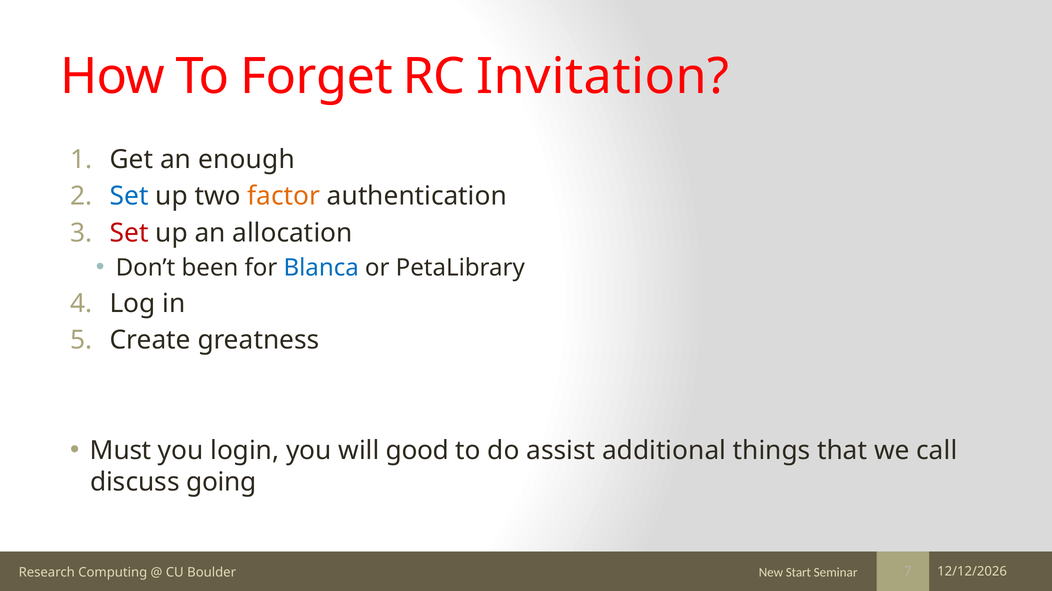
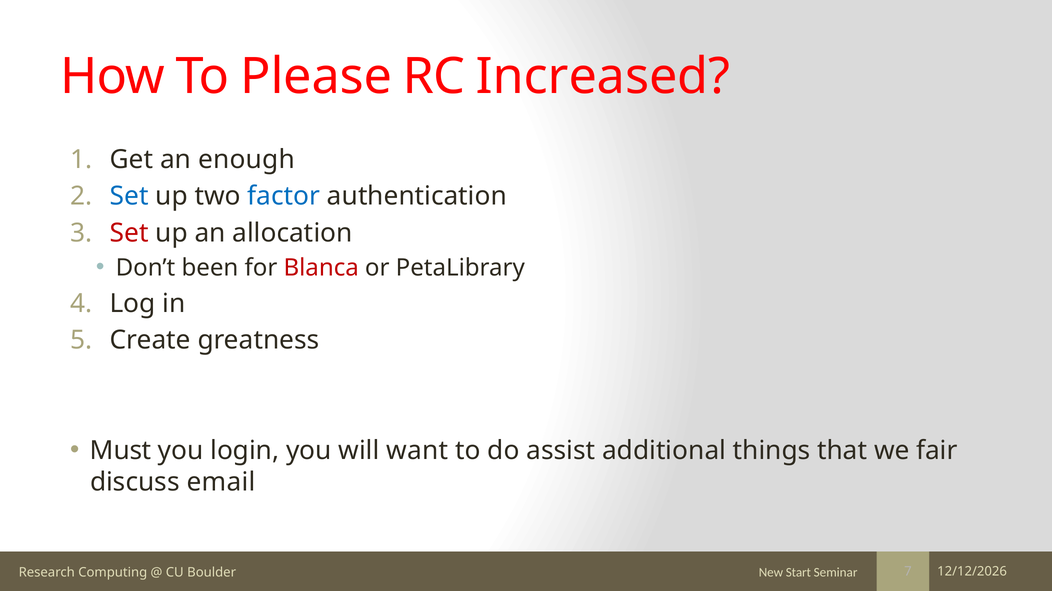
Forget: Forget -> Please (316, 77)
Invitation: Invitation -> Increased (603, 77)
factor colour: orange -> blue (284, 196)
Blanca colour: blue -> red (321, 268)
good: good -> want (417, 451)
call: call -> fair (937, 451)
going: going -> email (221, 483)
